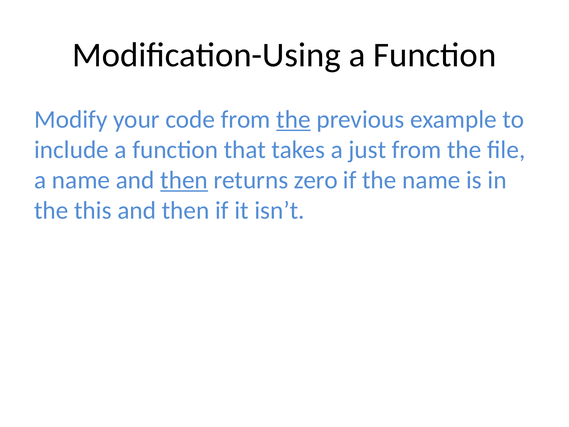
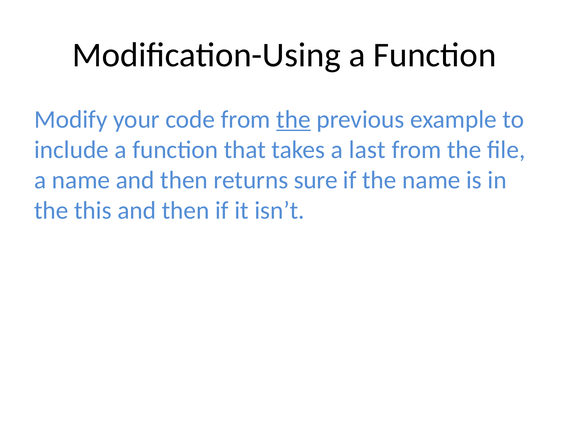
just: just -> last (367, 150)
then underline: present -> none (184, 180)
zero: zero -> sure (316, 180)
